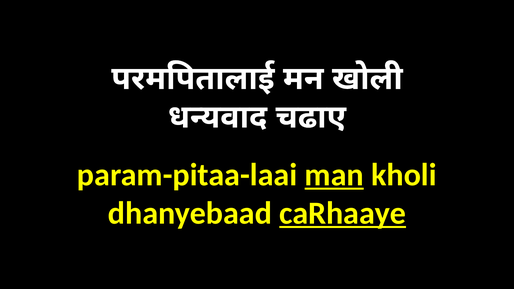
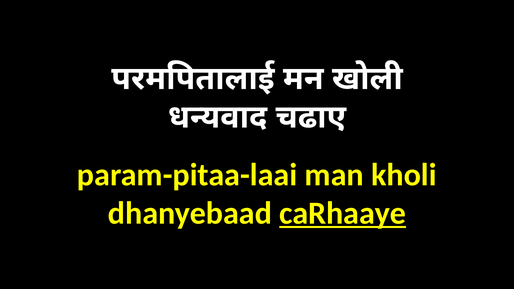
man underline: present -> none (334, 175)
